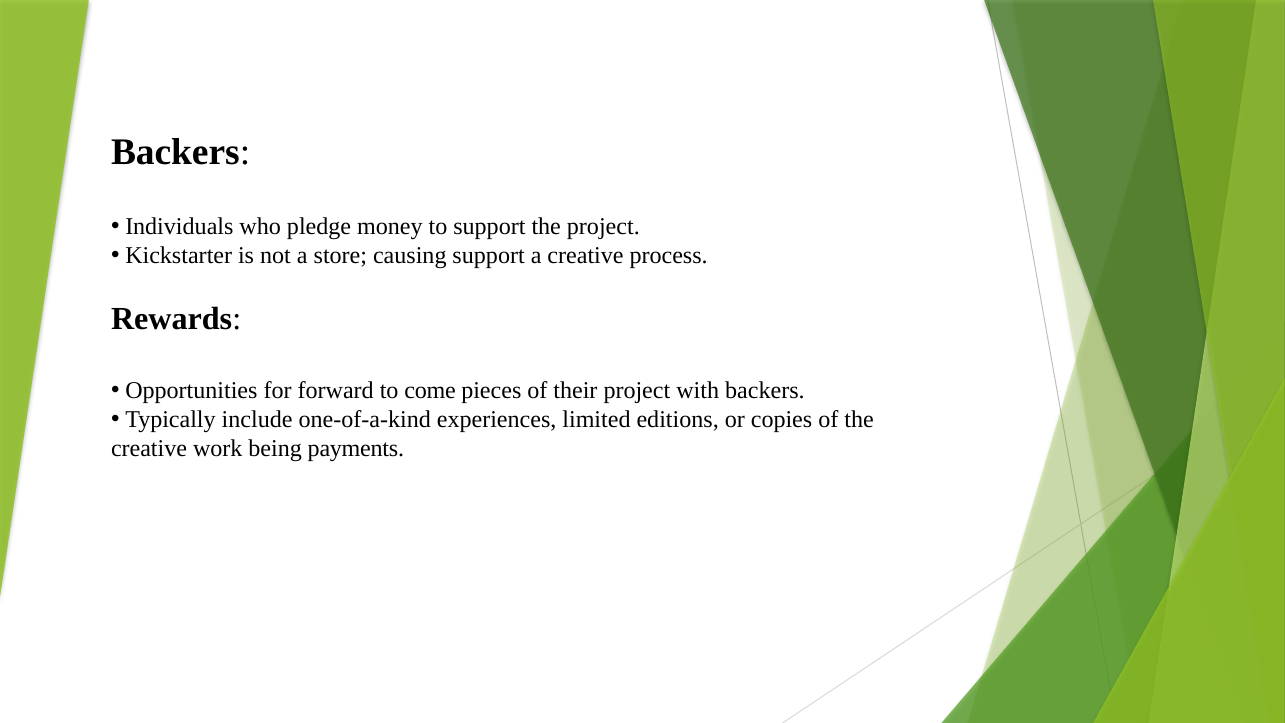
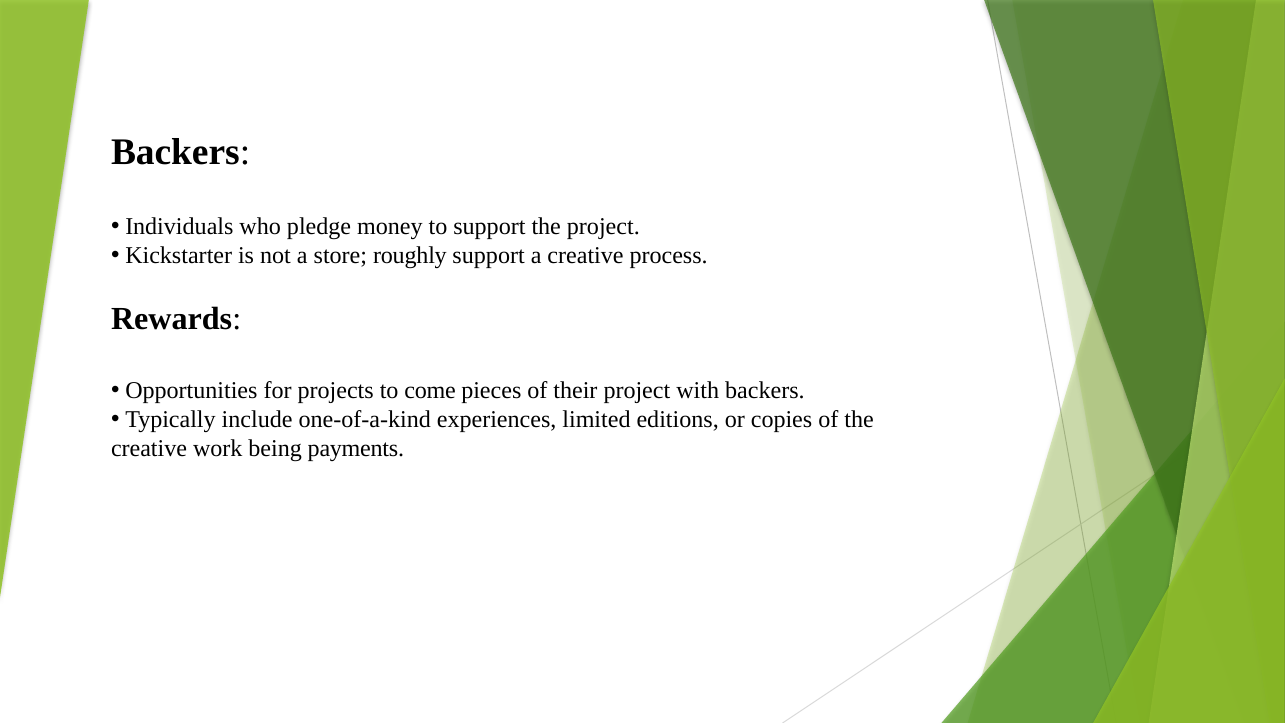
causing: causing -> roughly (410, 256)
forward: forward -> projects (336, 391)
